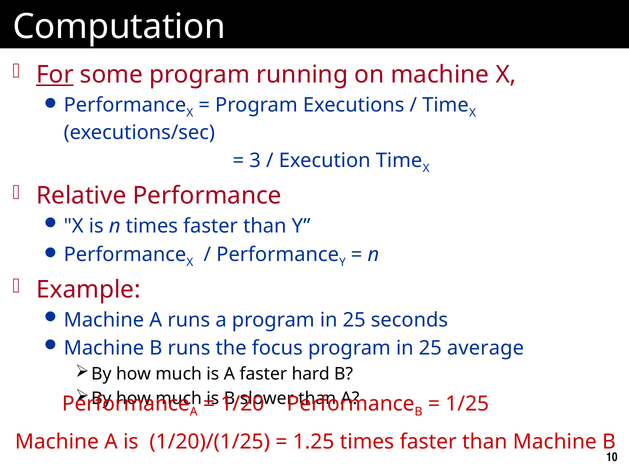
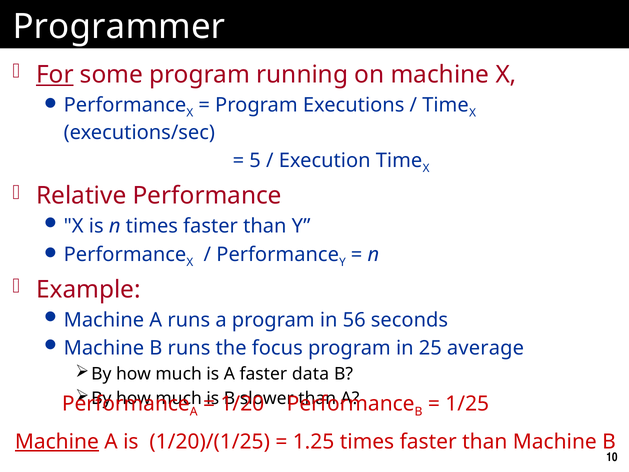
Computation: Computation -> Programmer (119, 27)
3: 3 -> 5 (255, 160)
a program in 25: 25 -> 56 (354, 320)
hard: hard -> data (310, 374)
Machine underline: none -> present (57, 441)
